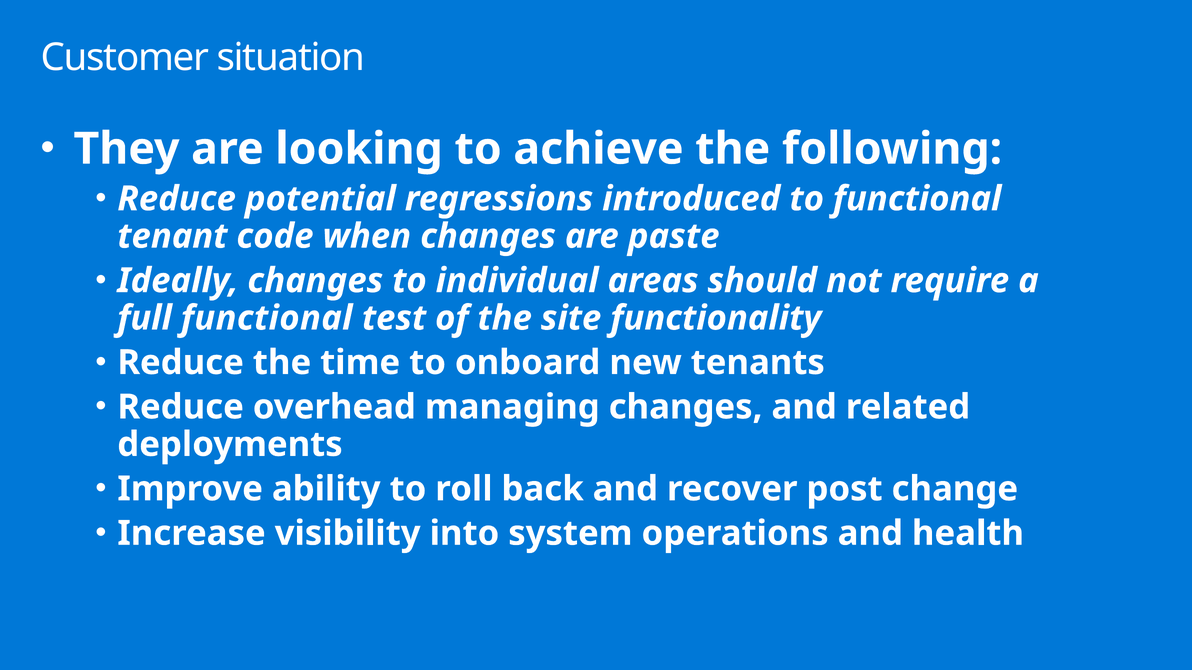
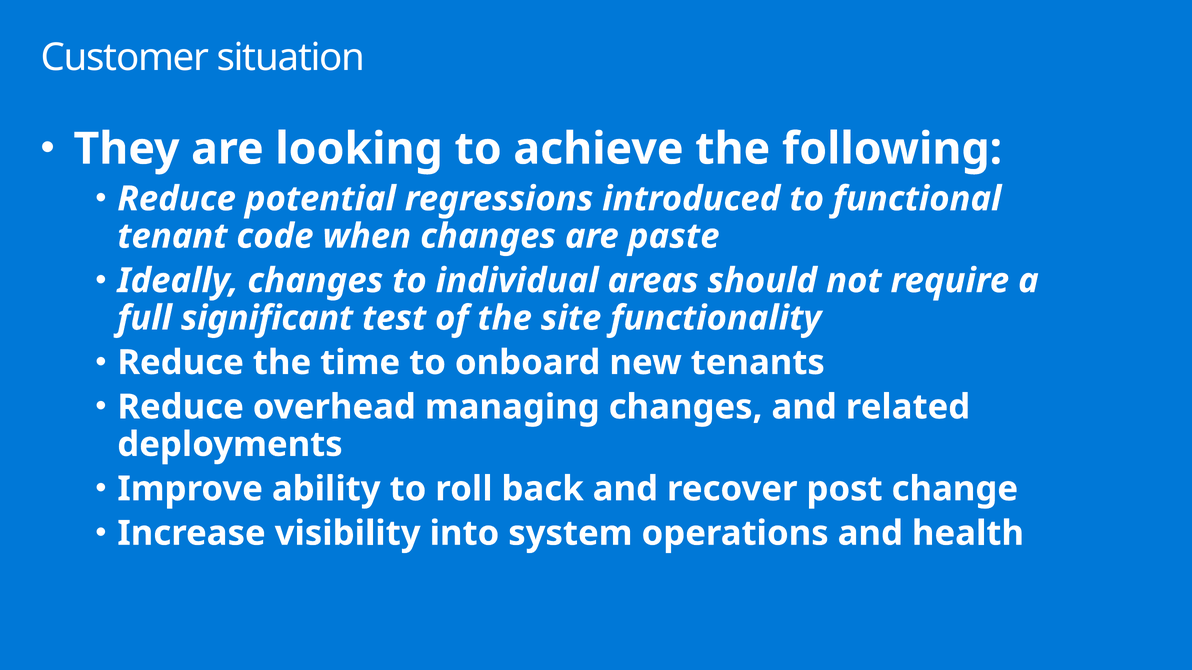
full functional: functional -> significant (267, 318)
